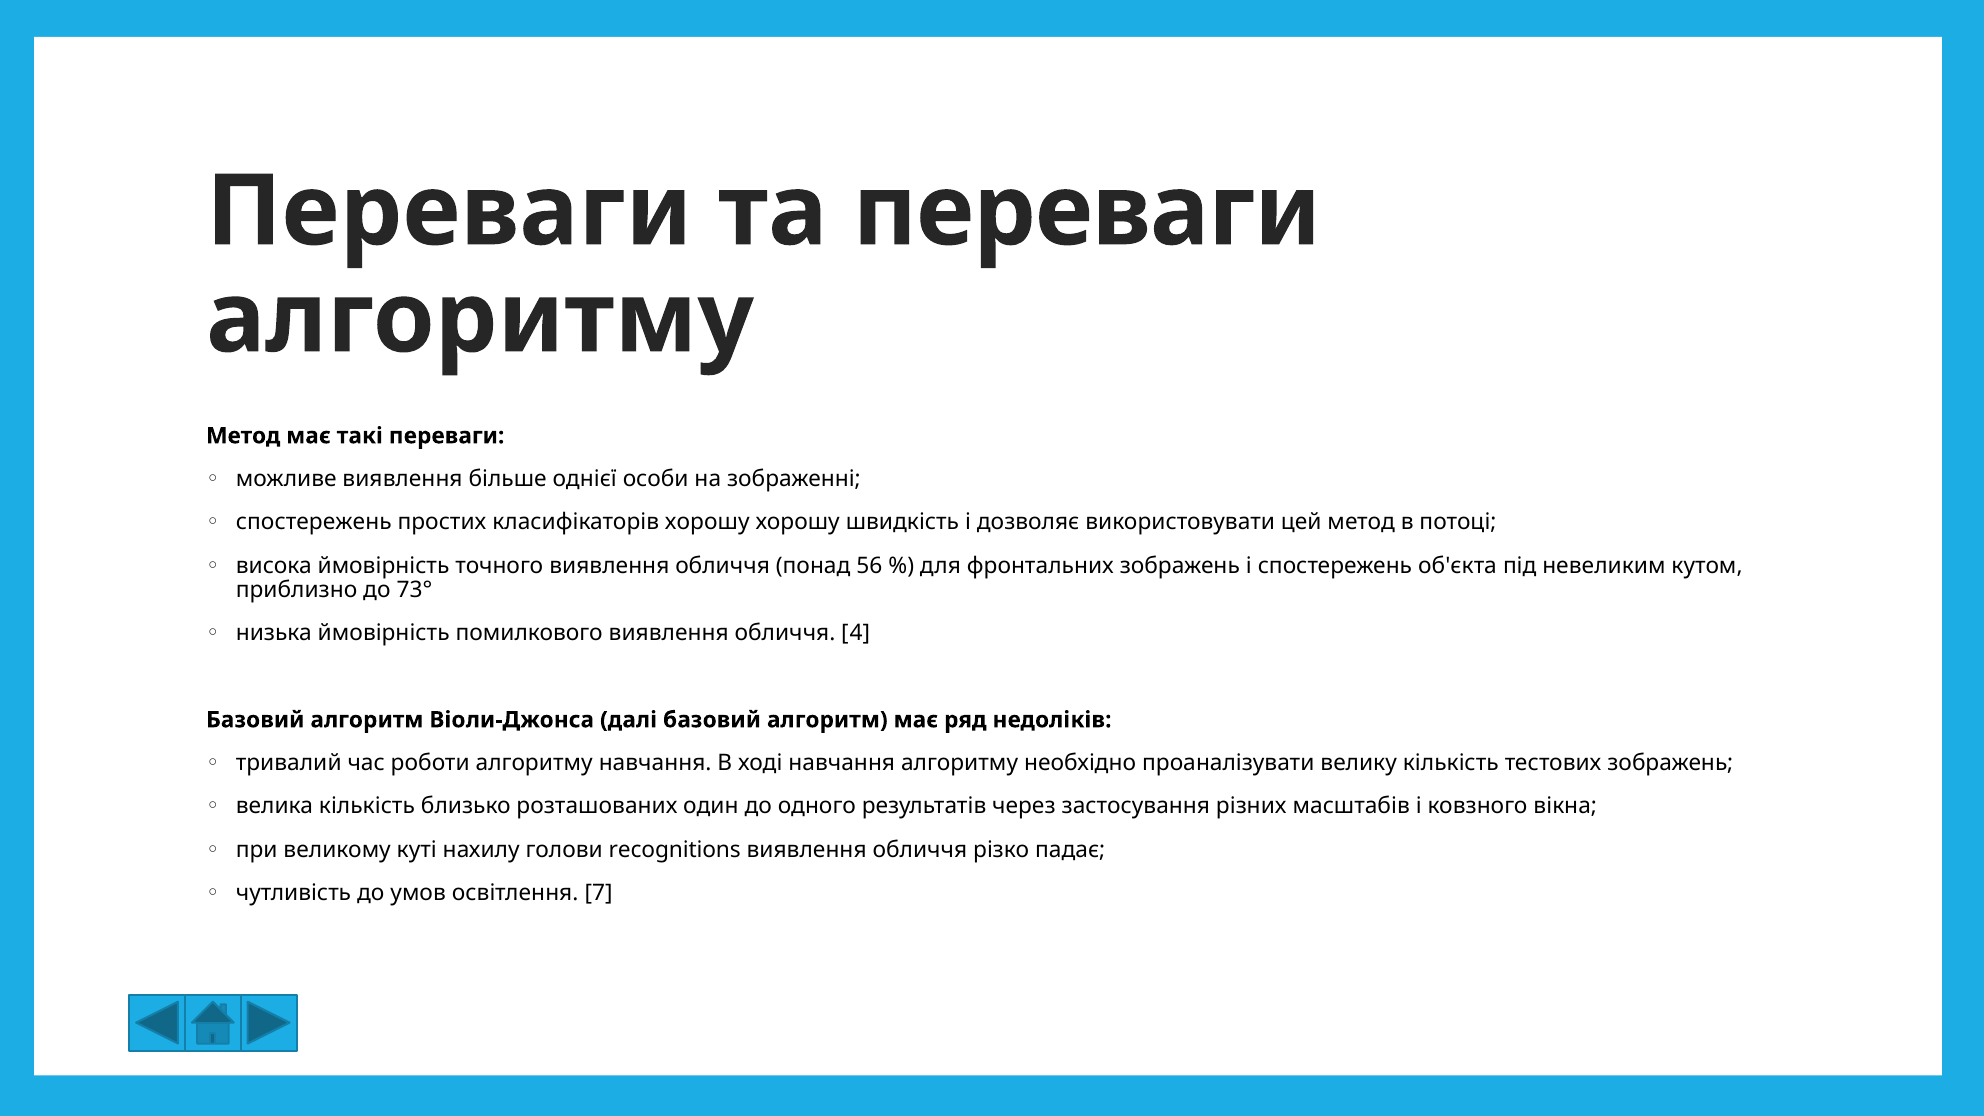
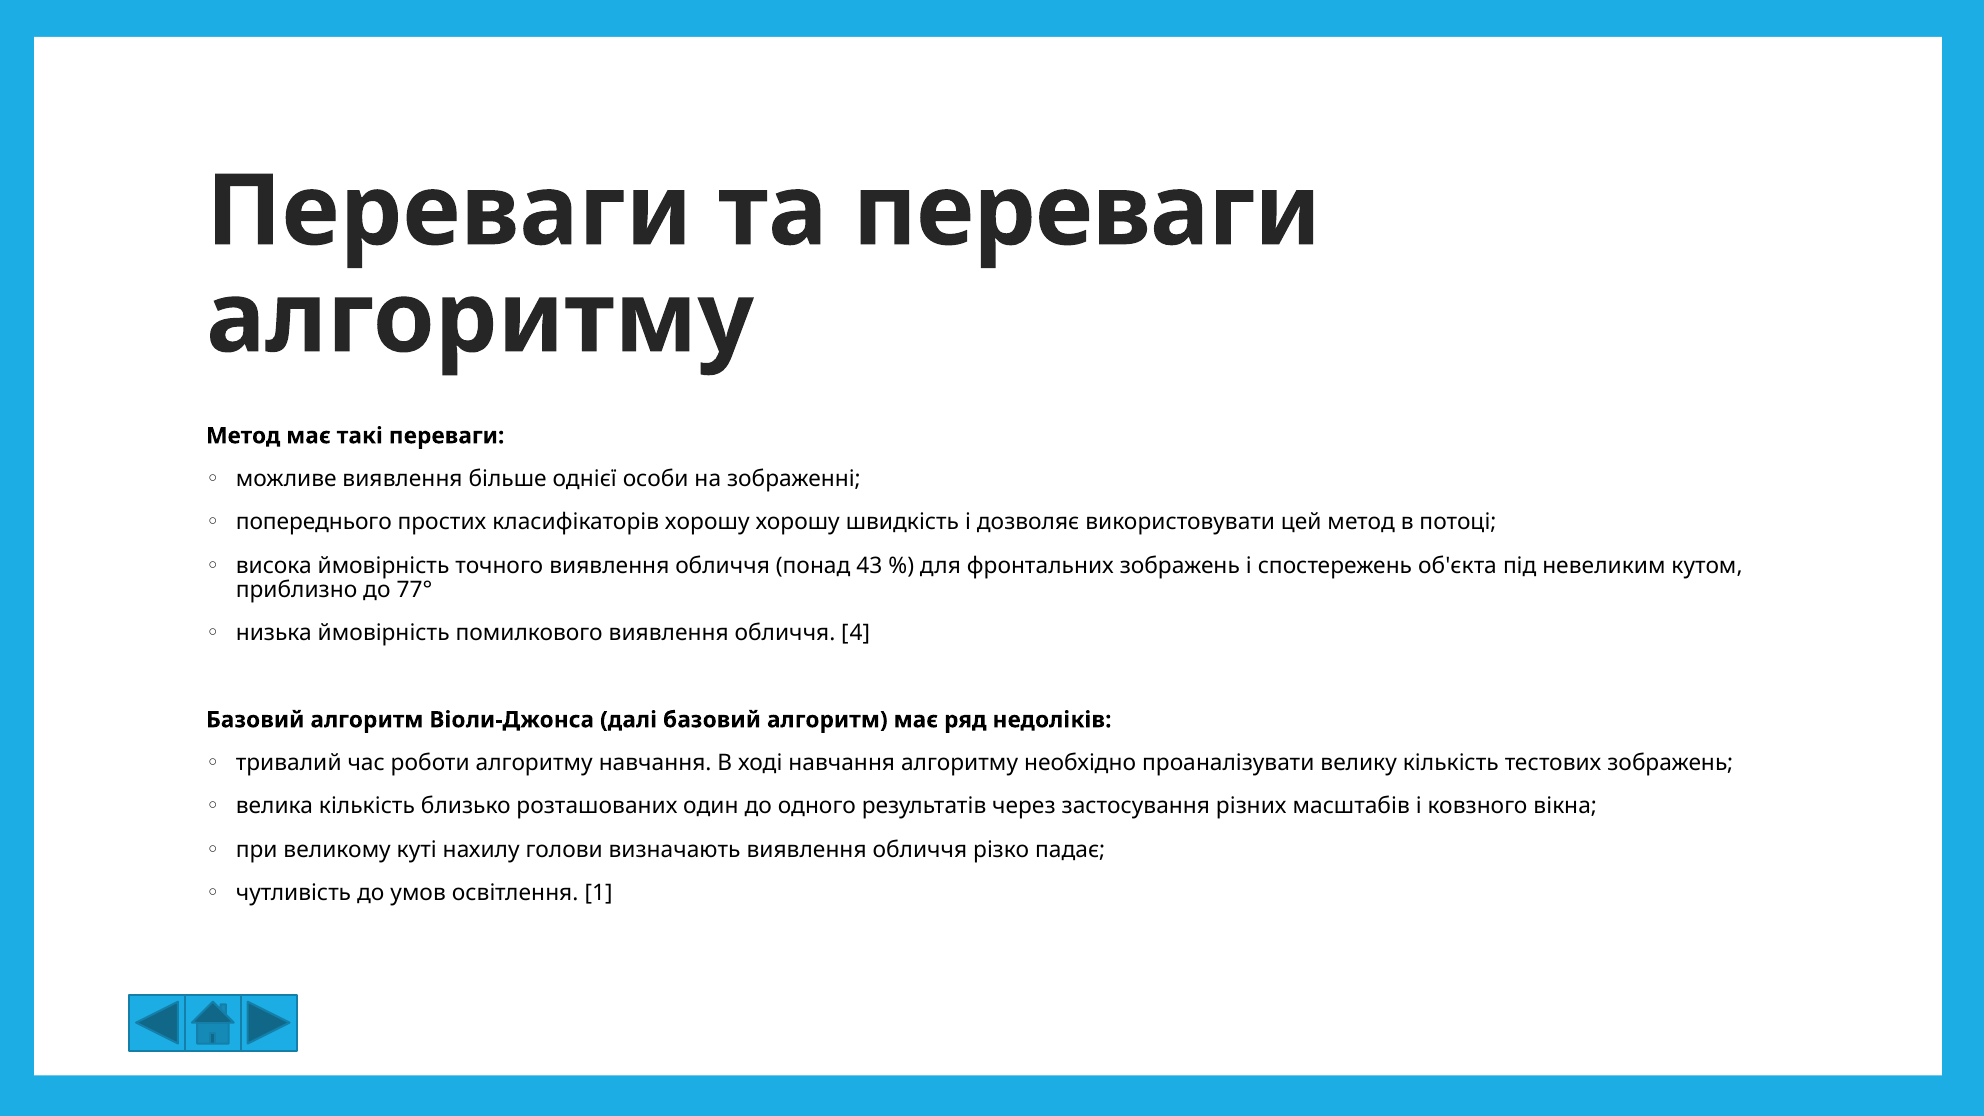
спостережень: спостережень -> попереднього (314, 522)
56: 56 -> 43 (869, 566)
73°: 73° -> 77° (415, 590)
recognitions: recognitions -> визначають (675, 850)
7: 7 -> 1 (599, 893)
